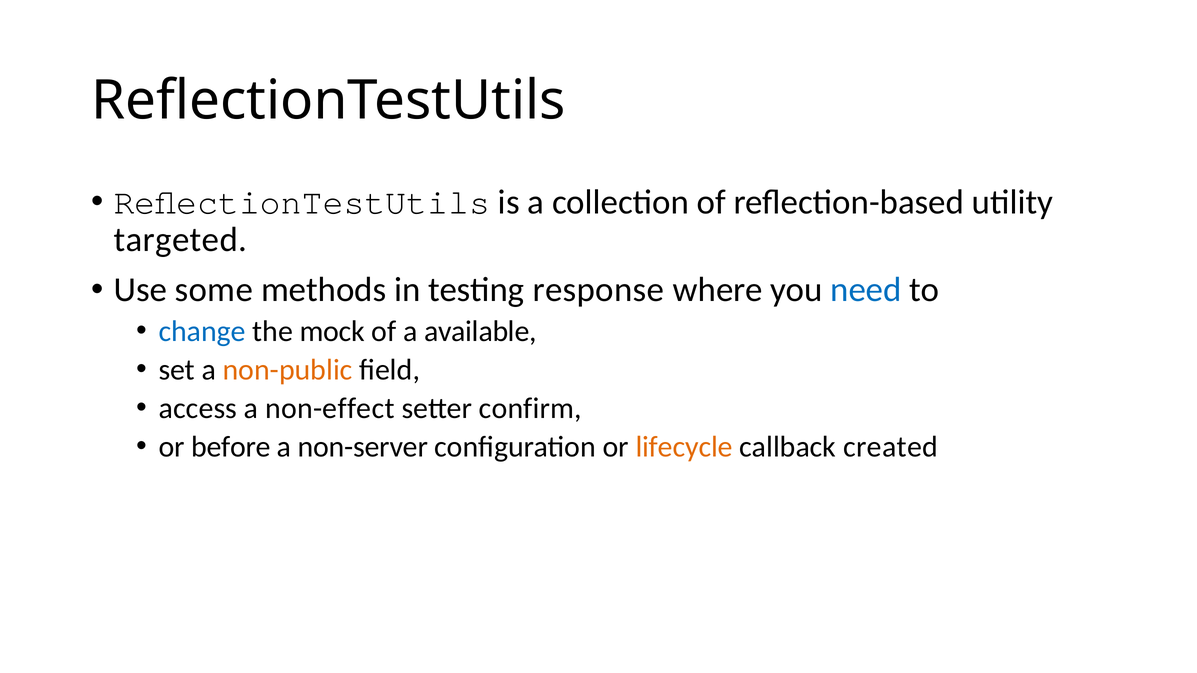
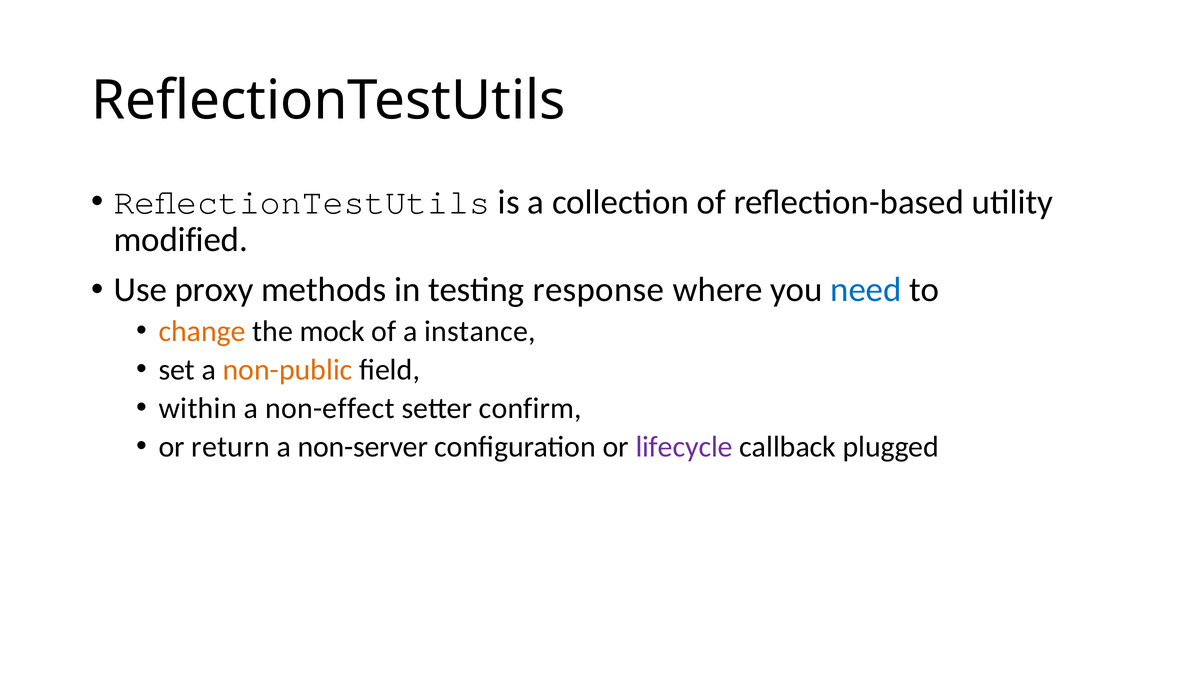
targeted: targeted -> modified (181, 240)
some: some -> proxy (214, 290)
change colour: blue -> orange (202, 331)
available: available -> instance (480, 331)
access: access -> within (198, 408)
before: before -> return (231, 447)
lifecycle colour: orange -> purple (684, 447)
created: created -> plugged (891, 447)
